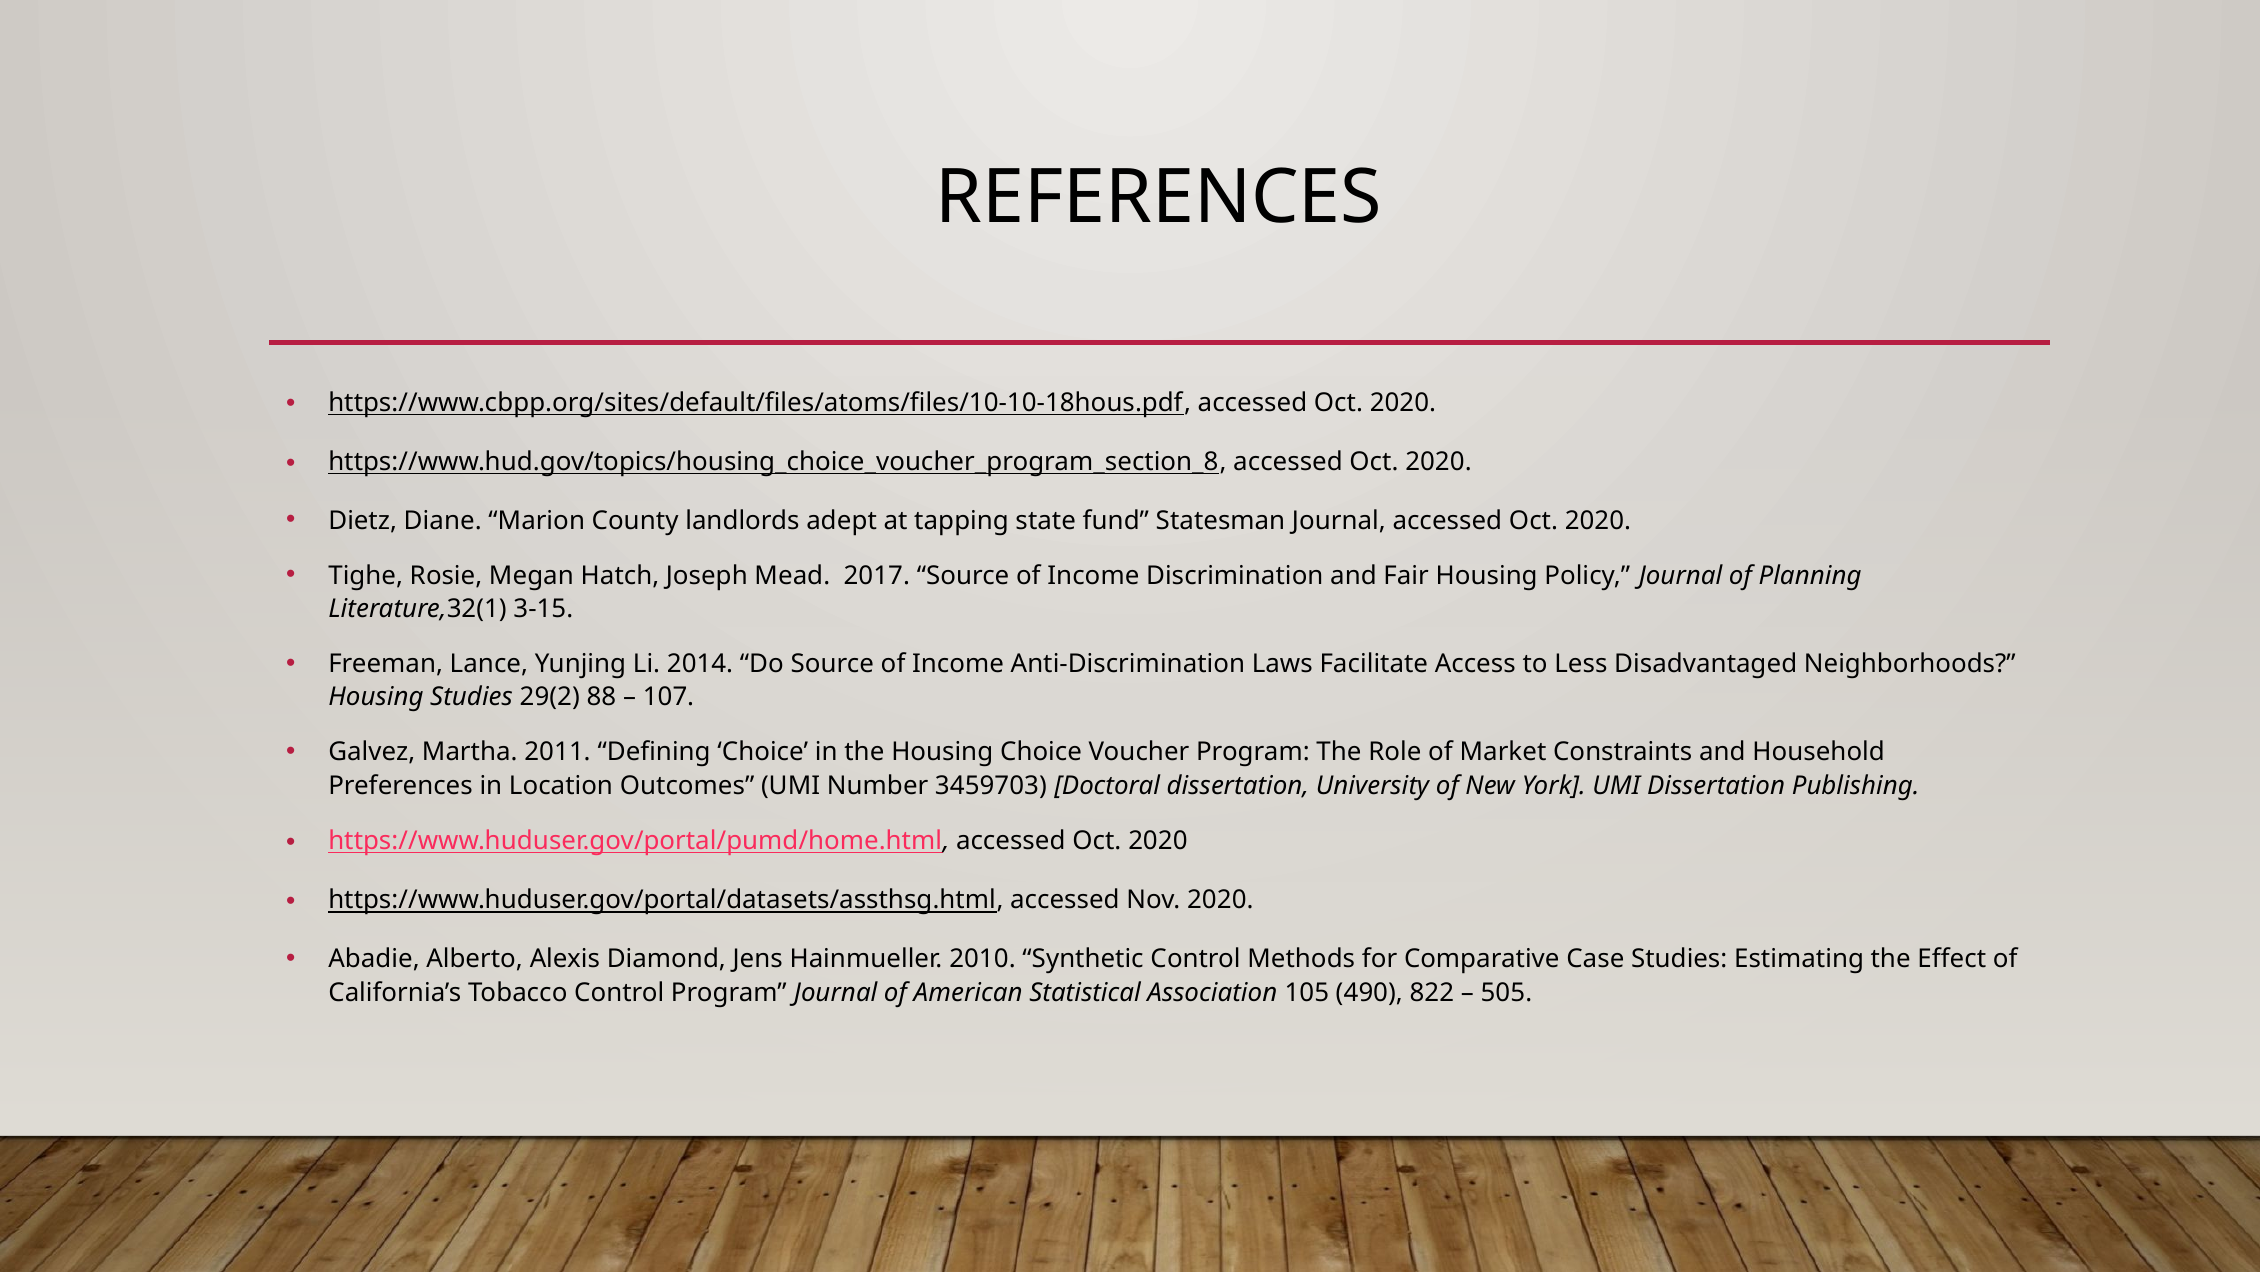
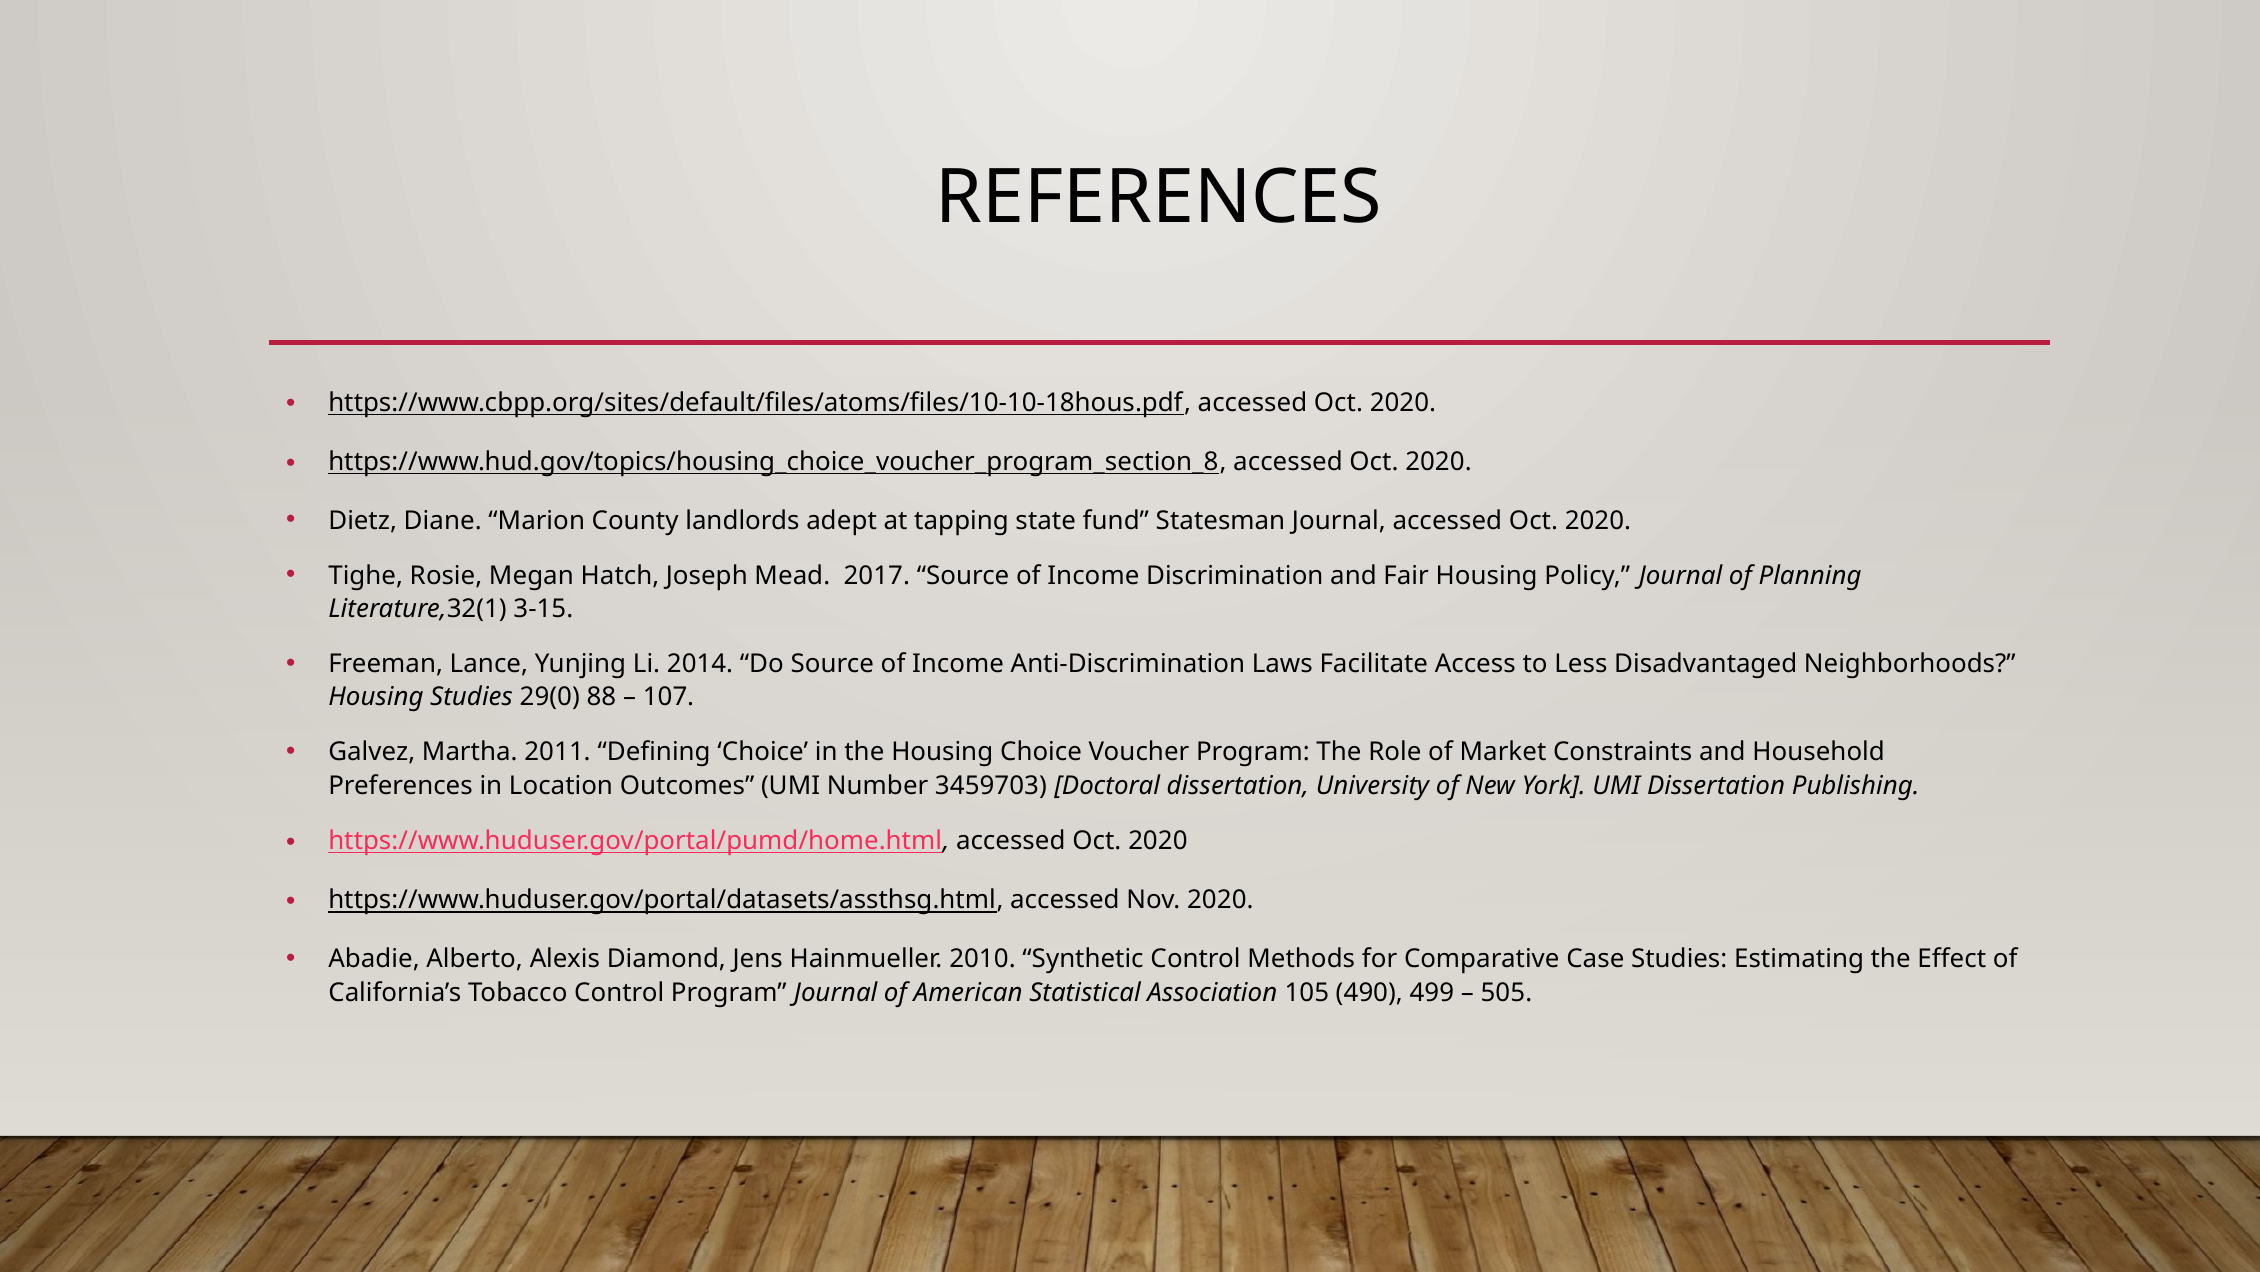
29(2: 29(2 -> 29(0 (550, 697)
822: 822 -> 499 (1432, 992)
